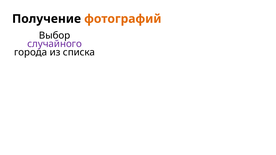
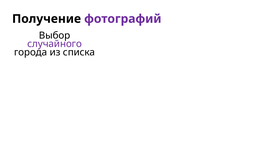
фотографий colour: orange -> purple (123, 19)
